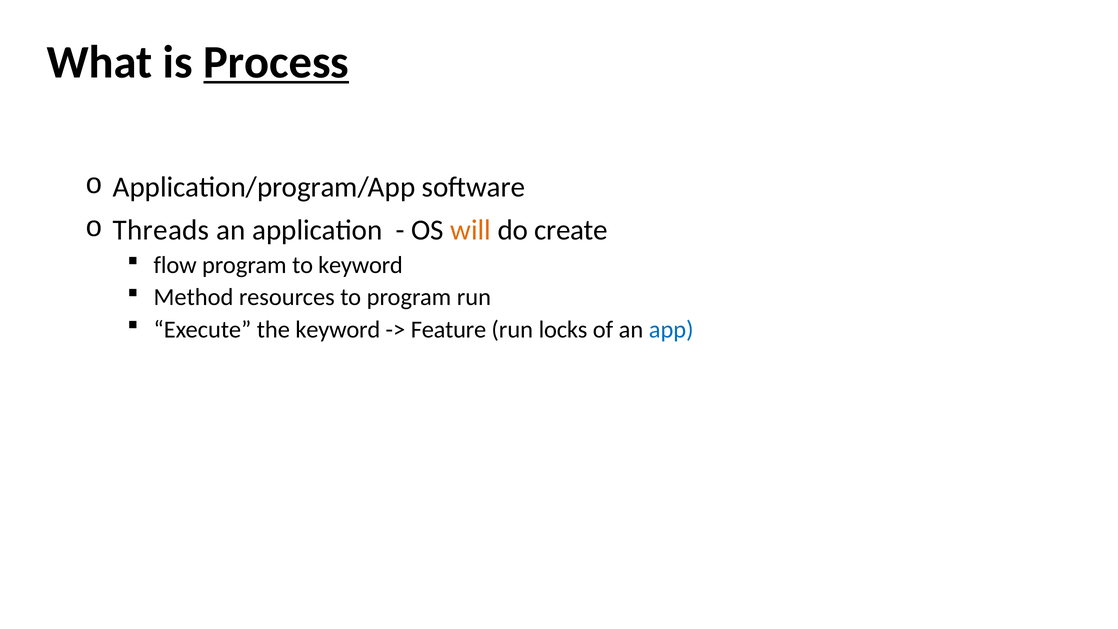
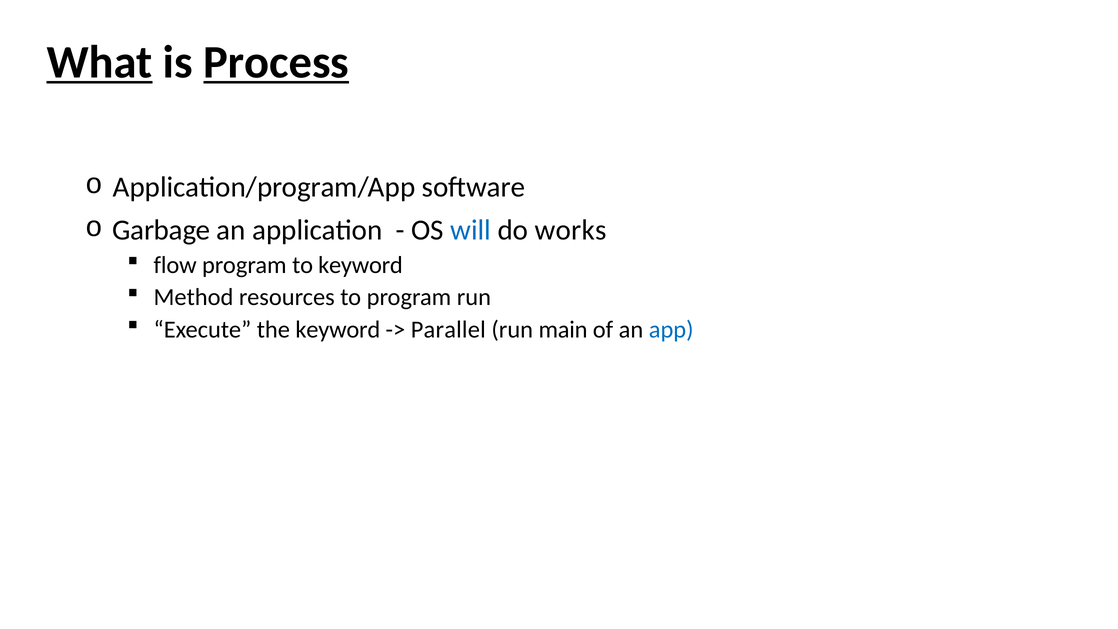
What underline: none -> present (100, 62)
Threads: Threads -> Garbage (161, 230)
will colour: orange -> blue (471, 230)
create: create -> works (571, 230)
Feature: Feature -> Parallel (448, 329)
locks: locks -> main (563, 329)
